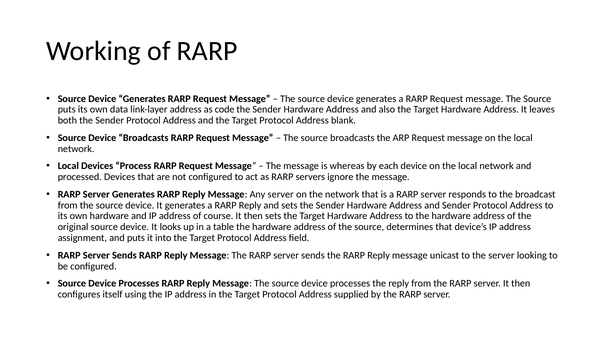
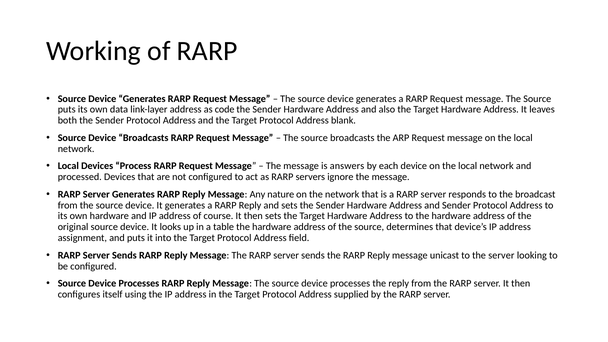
whereas: whereas -> answers (347, 166)
Any server: server -> nature (281, 194)
